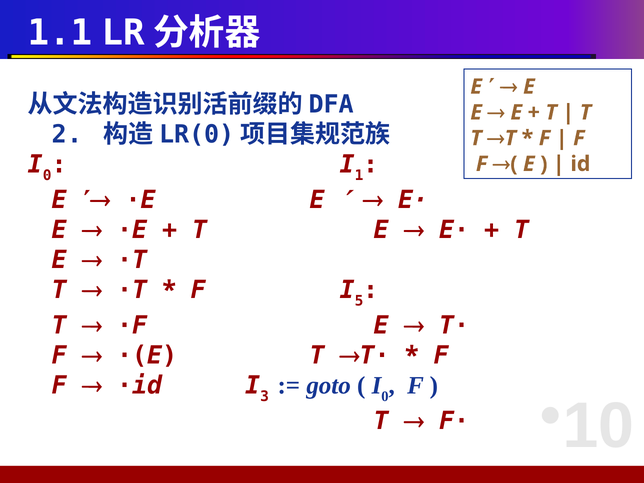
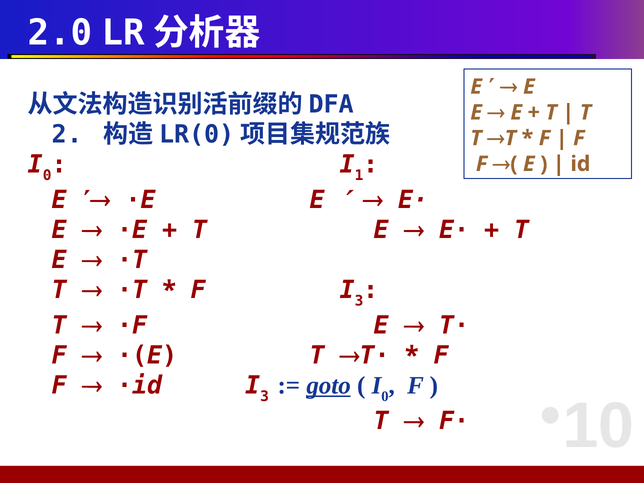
1.1: 1.1 -> 2.0 (60, 33)
5: 5 -> 3 (359, 301)
goto underline: none -> present (329, 386)
